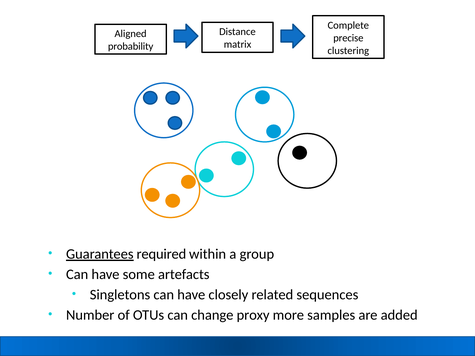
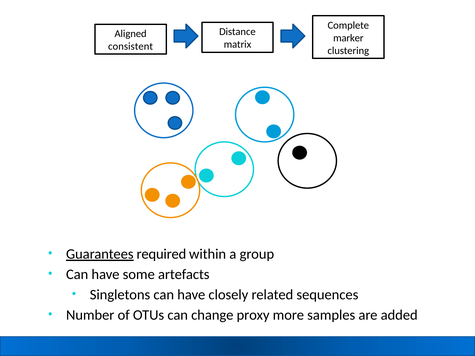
precise: precise -> marker (348, 38)
probability: probability -> consistent (131, 46)
